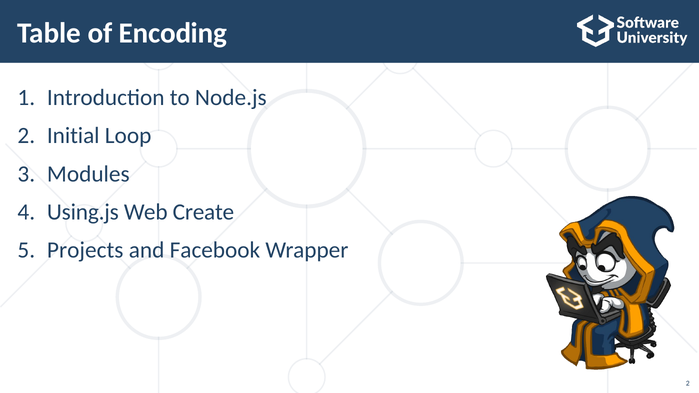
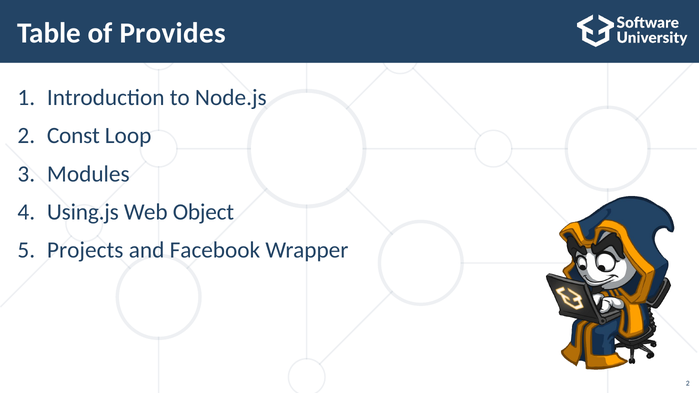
Encoding: Encoding -> Provides (173, 33)
Initial: Initial -> Const (73, 136)
Create: Create -> Object (203, 212)
